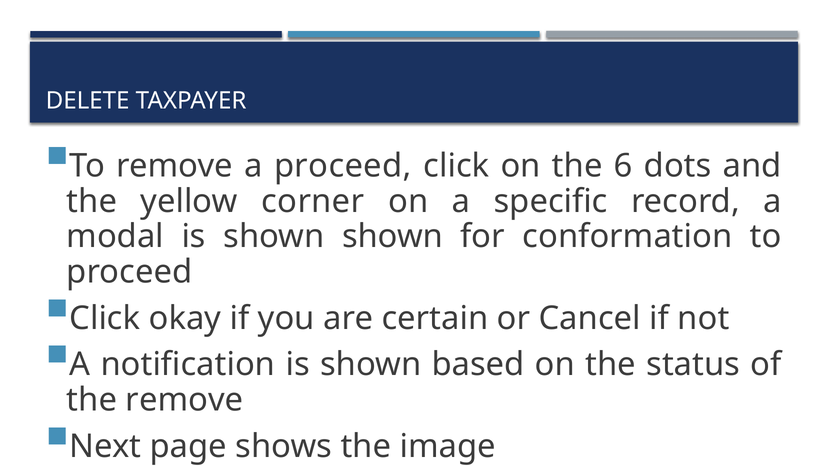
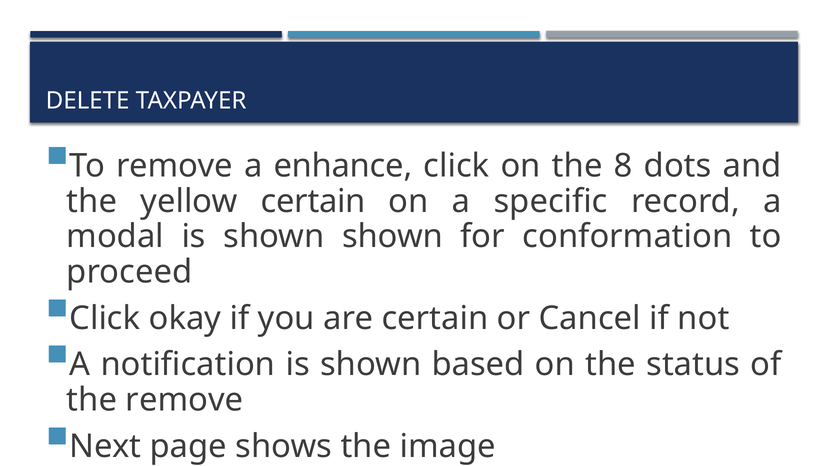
a proceed: proceed -> enhance (343, 166)
6: 6 -> 8 (623, 166)
yellow corner: corner -> certain (313, 201)
